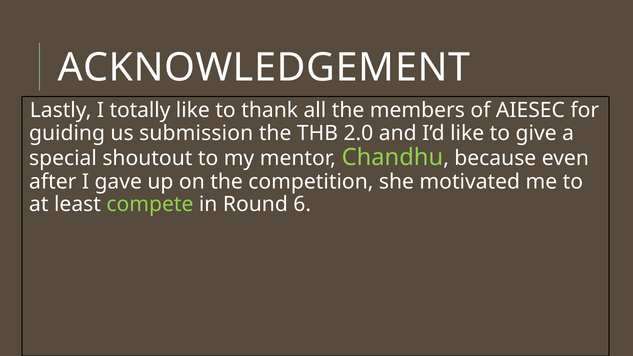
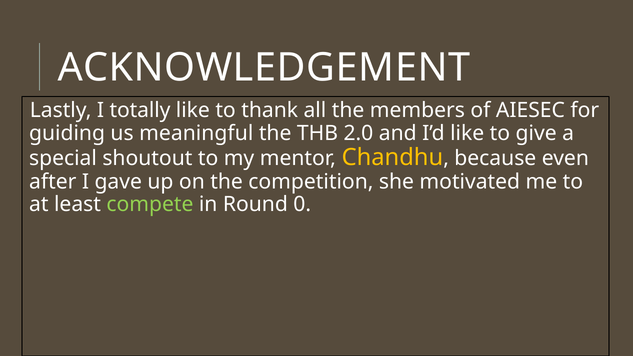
submission: submission -> meaningful (196, 133)
Chandhu colour: light green -> yellow (392, 157)
6: 6 -> 0 (302, 204)
